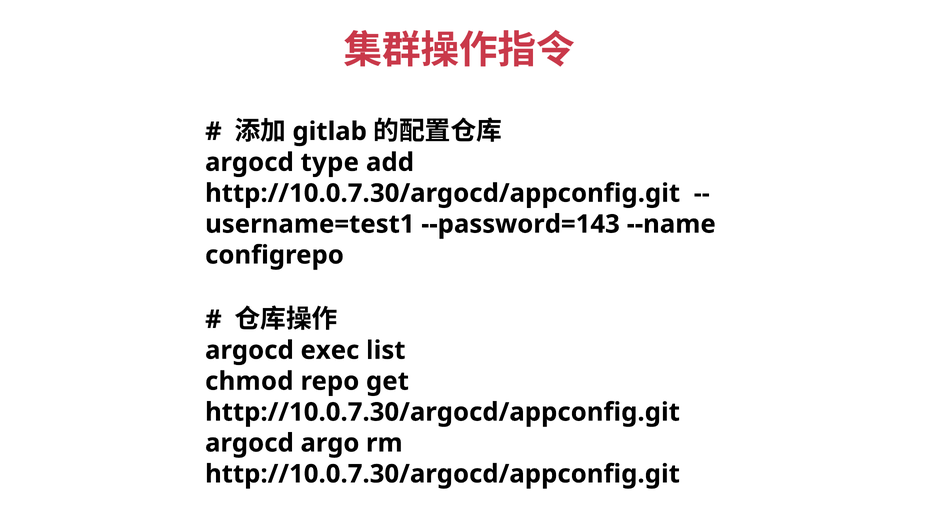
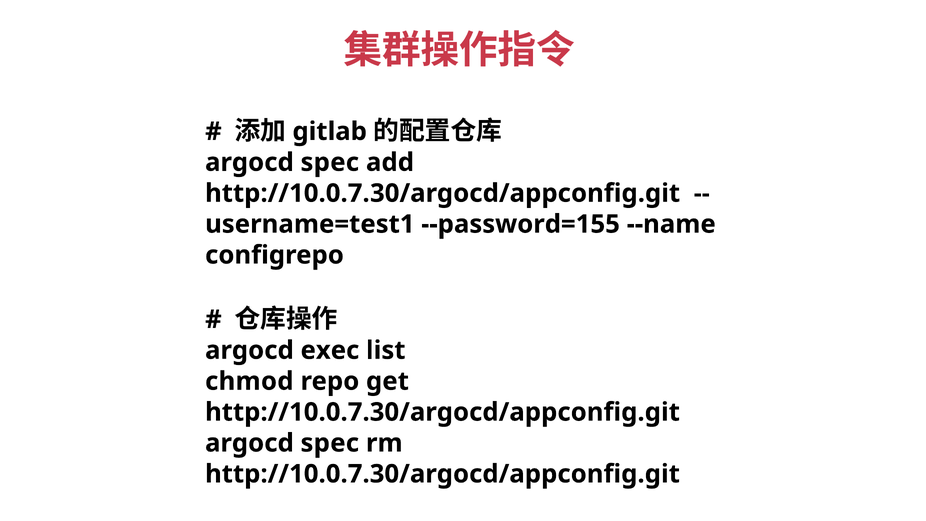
type: type -> spec (330, 162)
--password=143: --password=143 -> --password=155 (521, 224)
argo: argo -> spec (330, 443)
